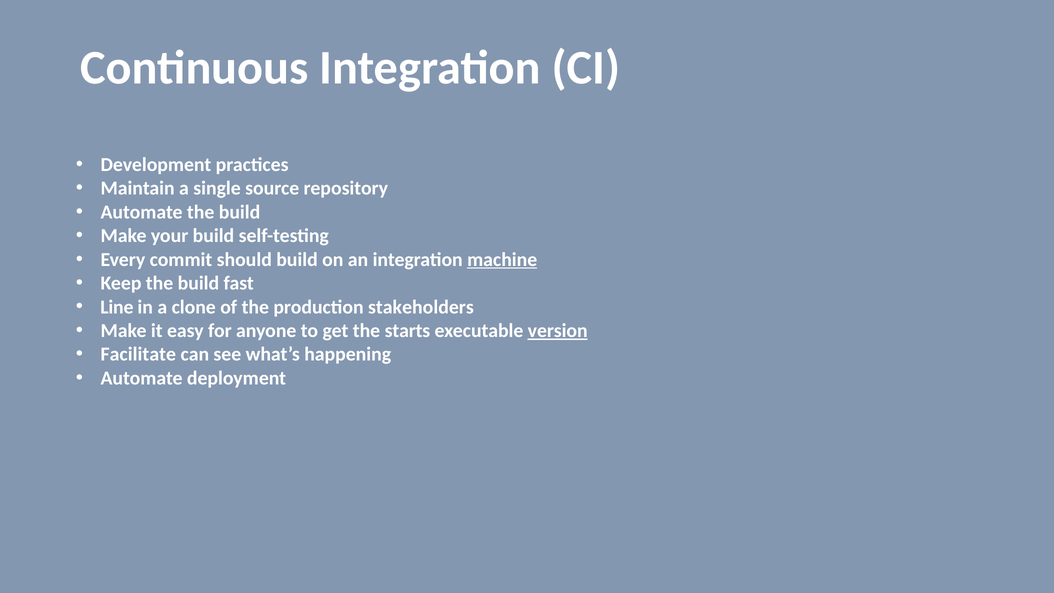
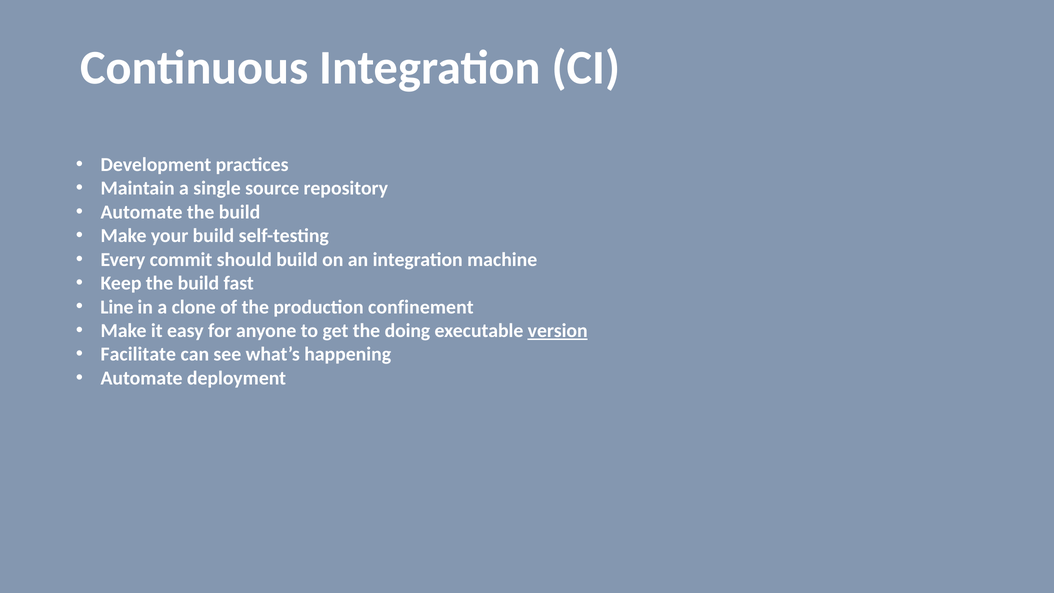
machine underline: present -> none (502, 260)
stakeholders: stakeholders -> confinement (421, 307)
starts: starts -> doing (407, 331)
